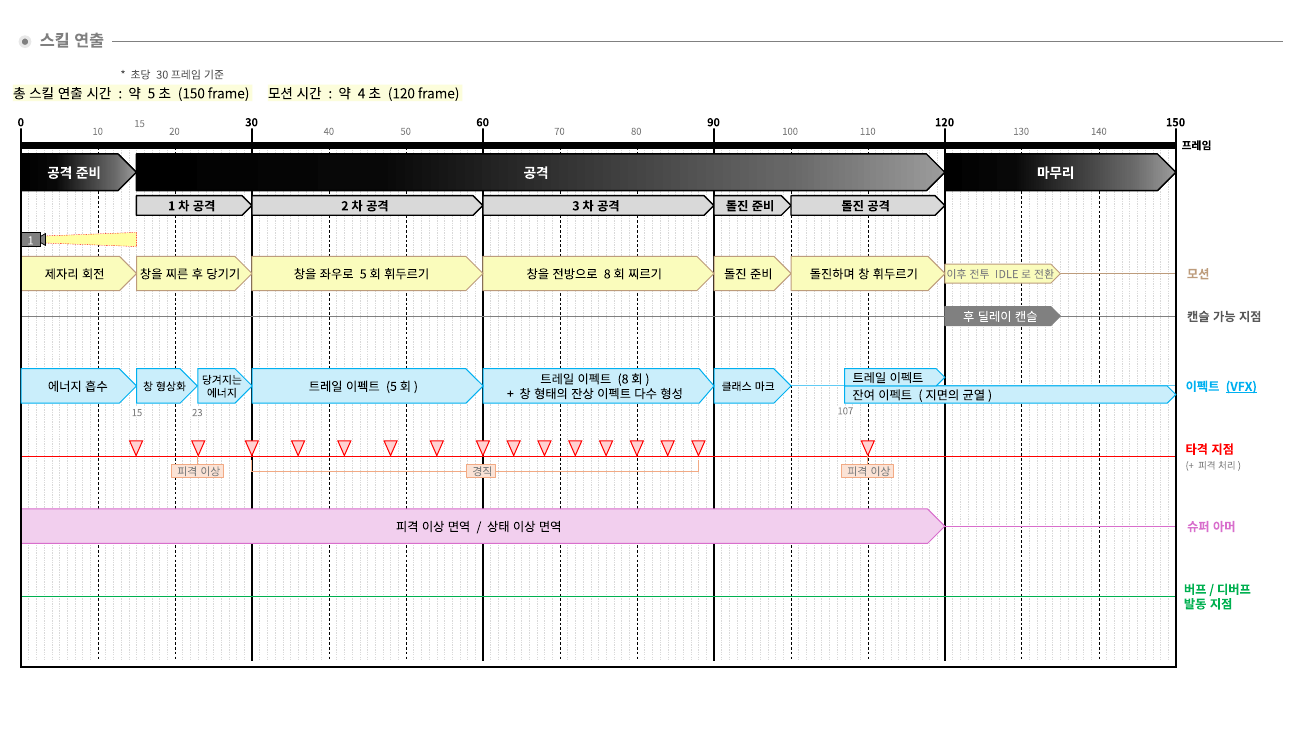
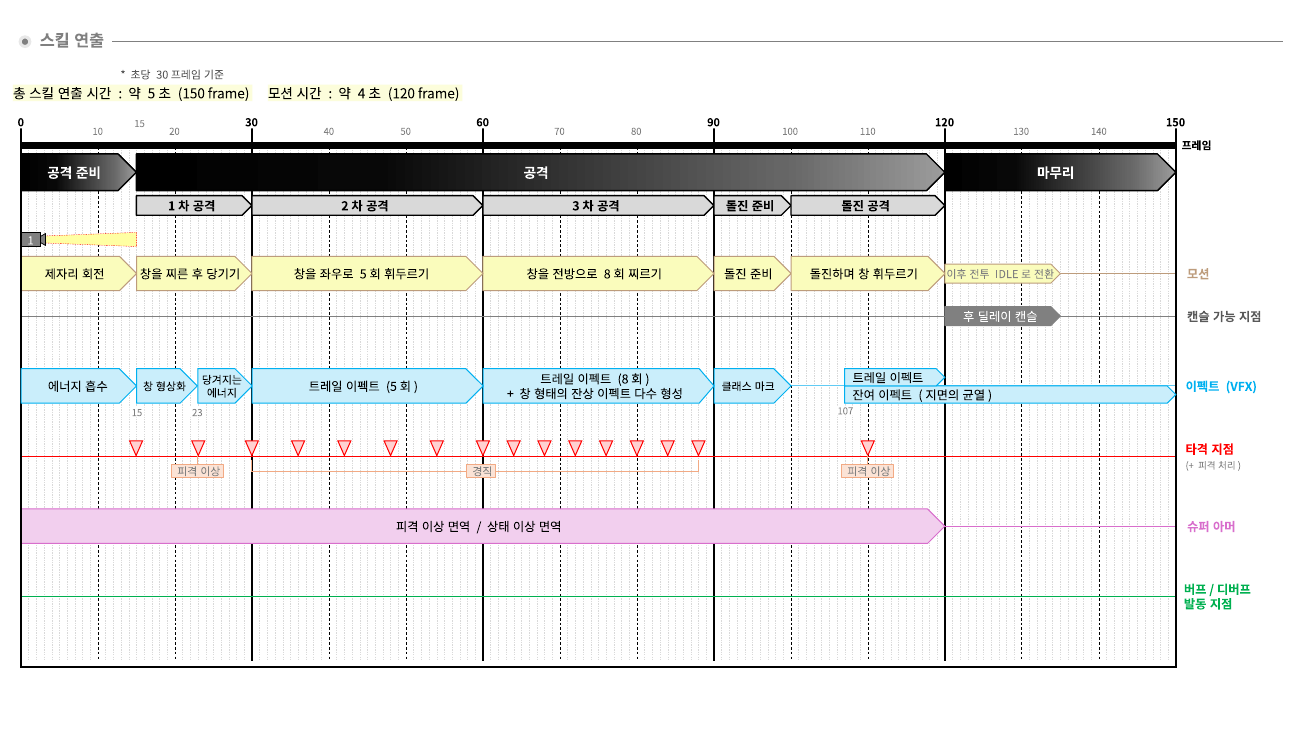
VFX underline: present -> none (1241, 387)
